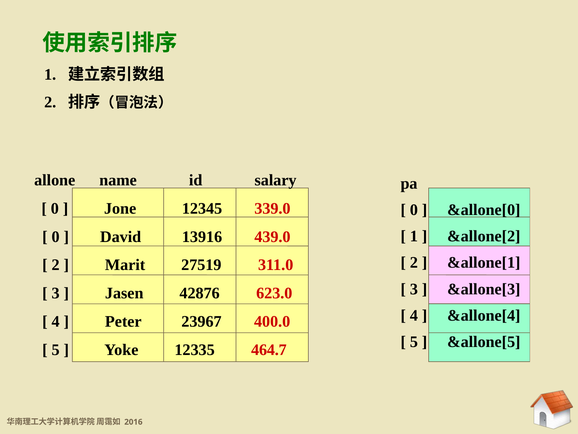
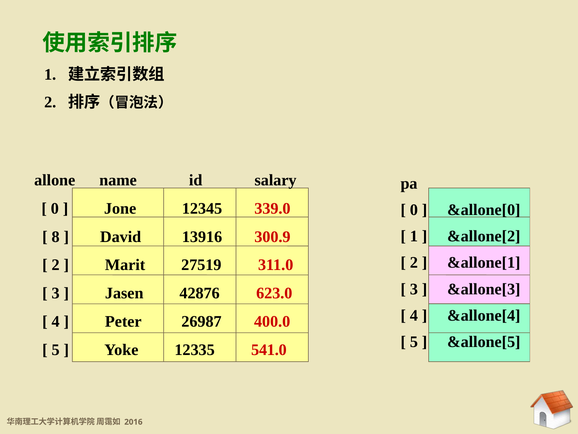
0: 0 -> 8 (56, 236)
439.0: 439.0 -> 300.9 (272, 236)
23967: 23967 -> 26987 (201, 321)
464.7: 464.7 -> 541.0 (269, 349)
